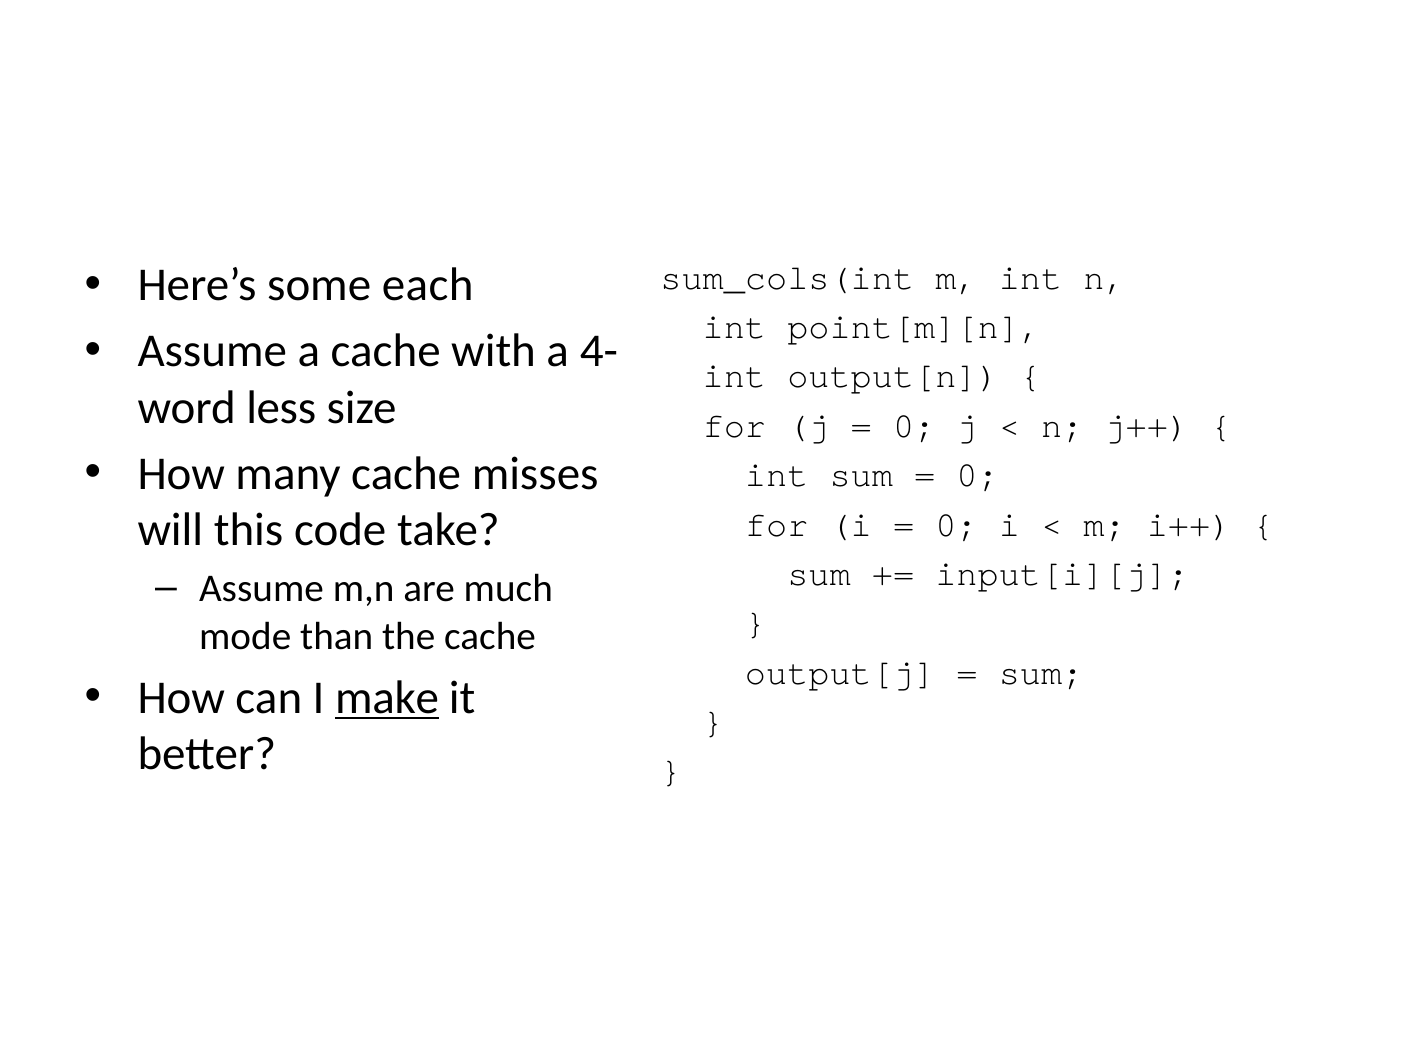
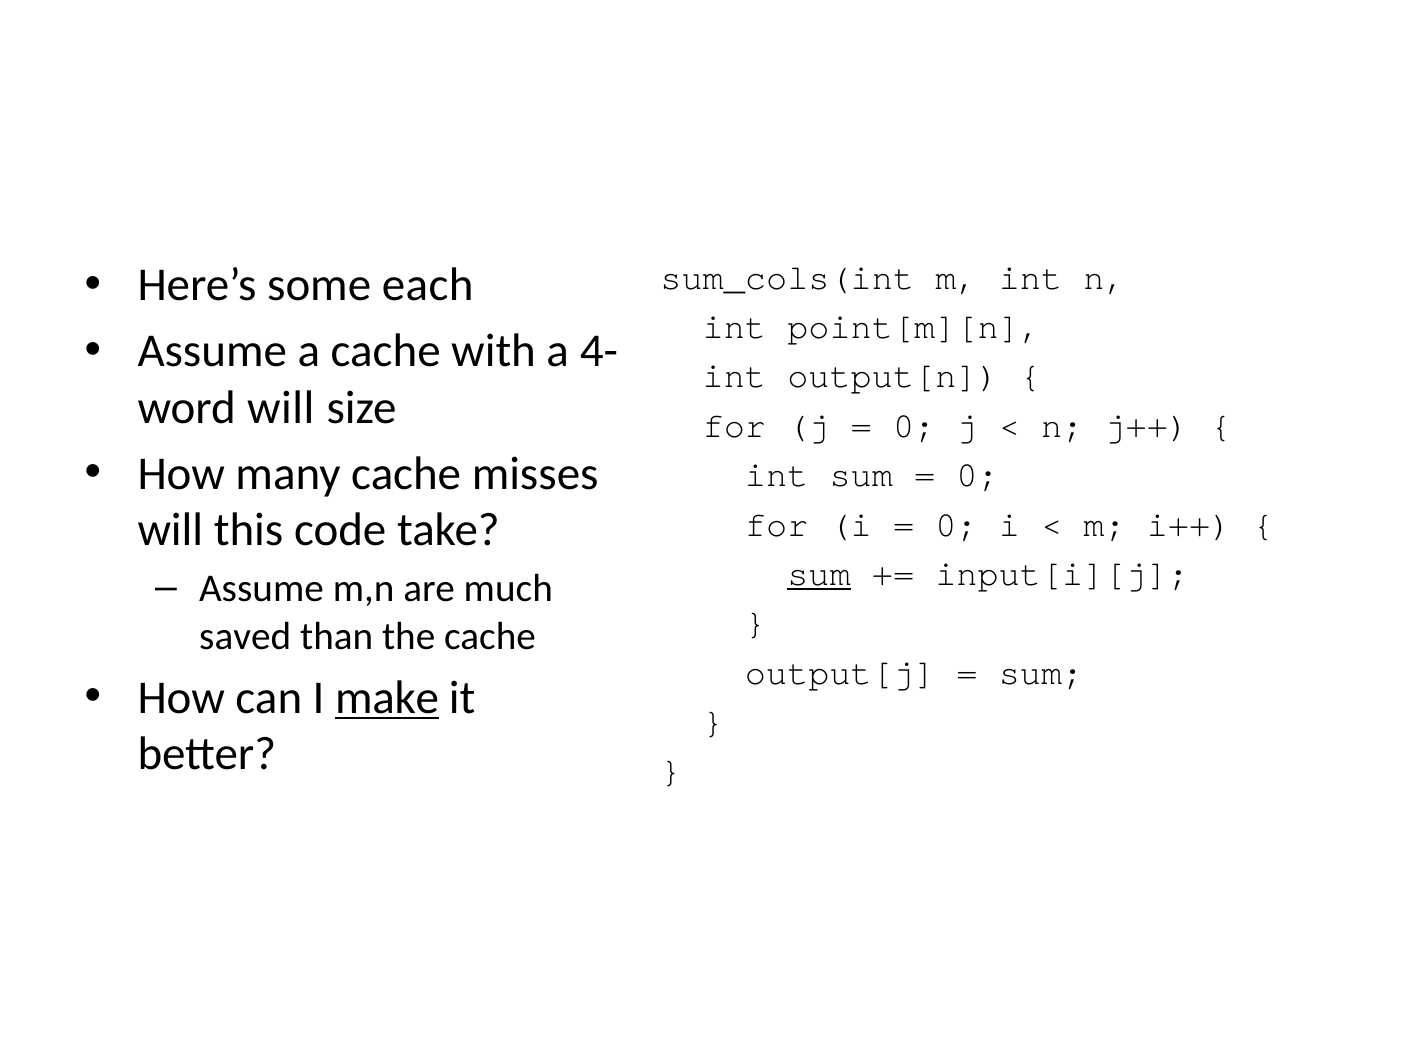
less: less -> will (281, 407)
sum underline: none -> present (819, 574)
mode: mode -> saved (245, 636)
